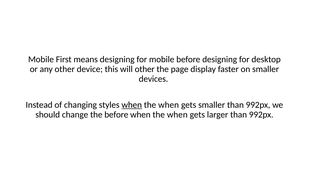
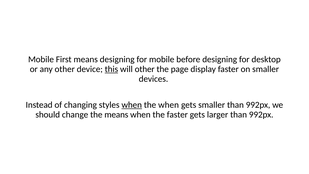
this underline: none -> present (111, 69)
the before: before -> means (116, 114)
when: when -> faster (177, 114)
